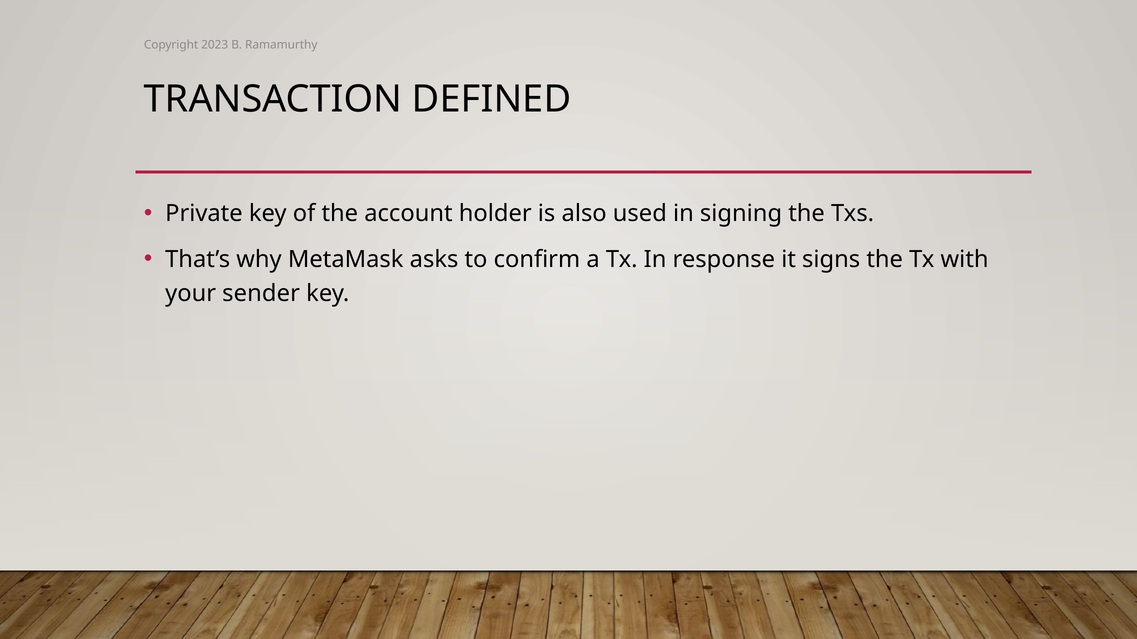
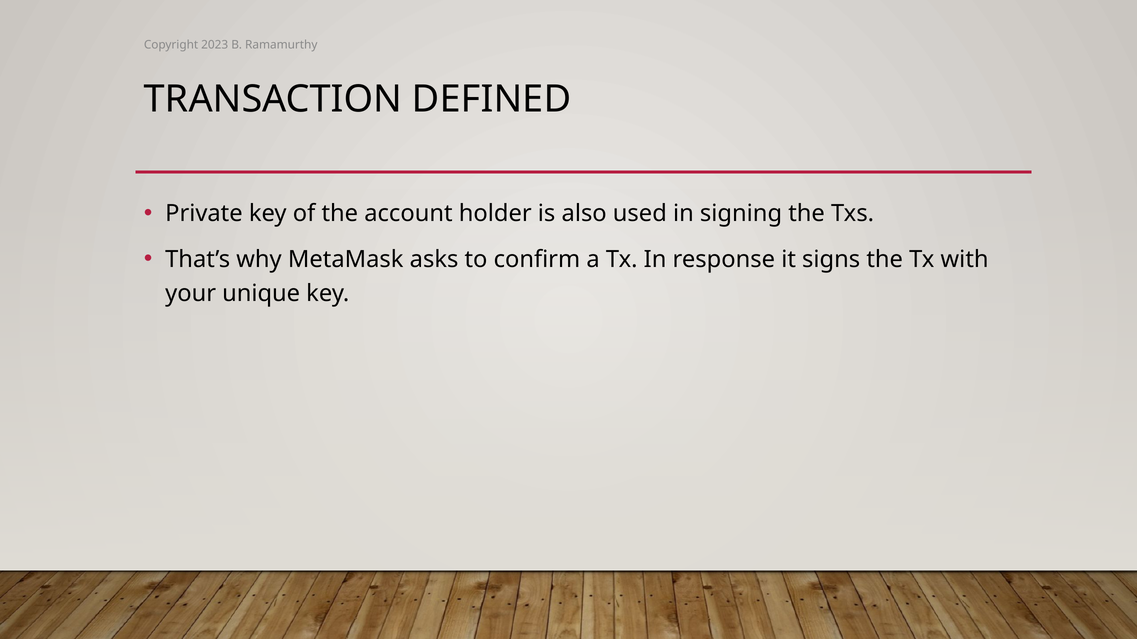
sender: sender -> unique (261, 294)
